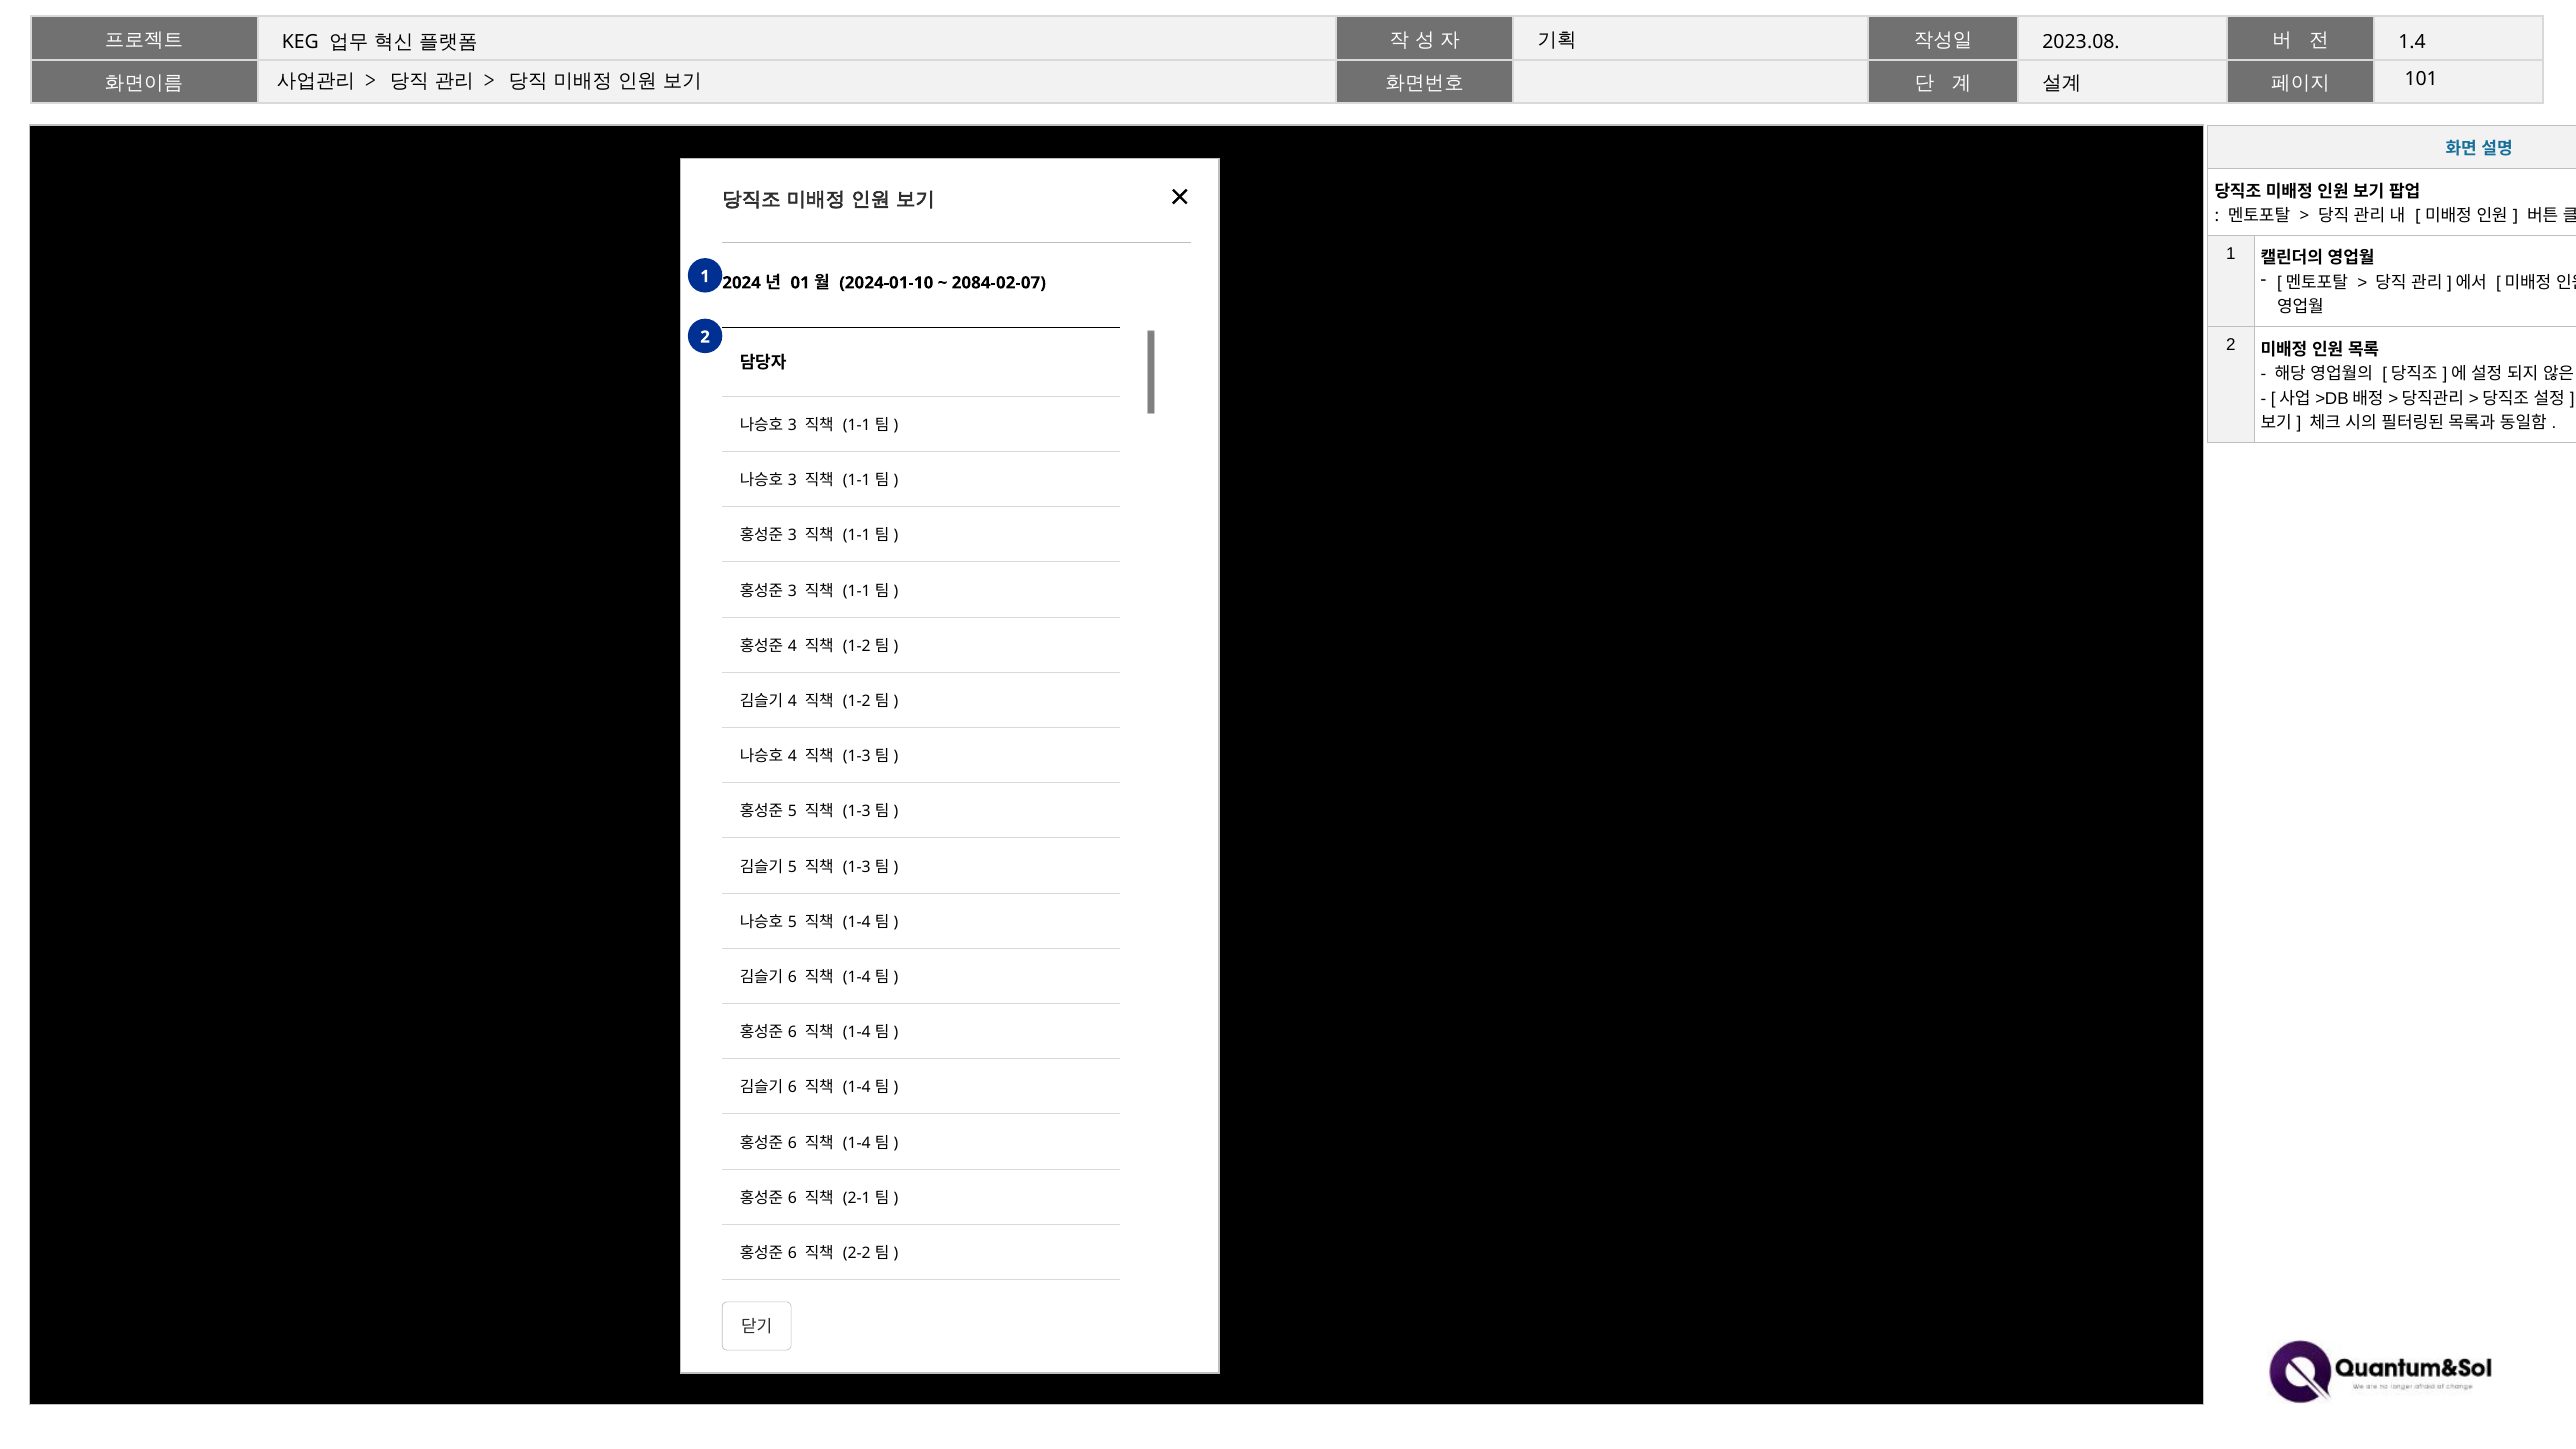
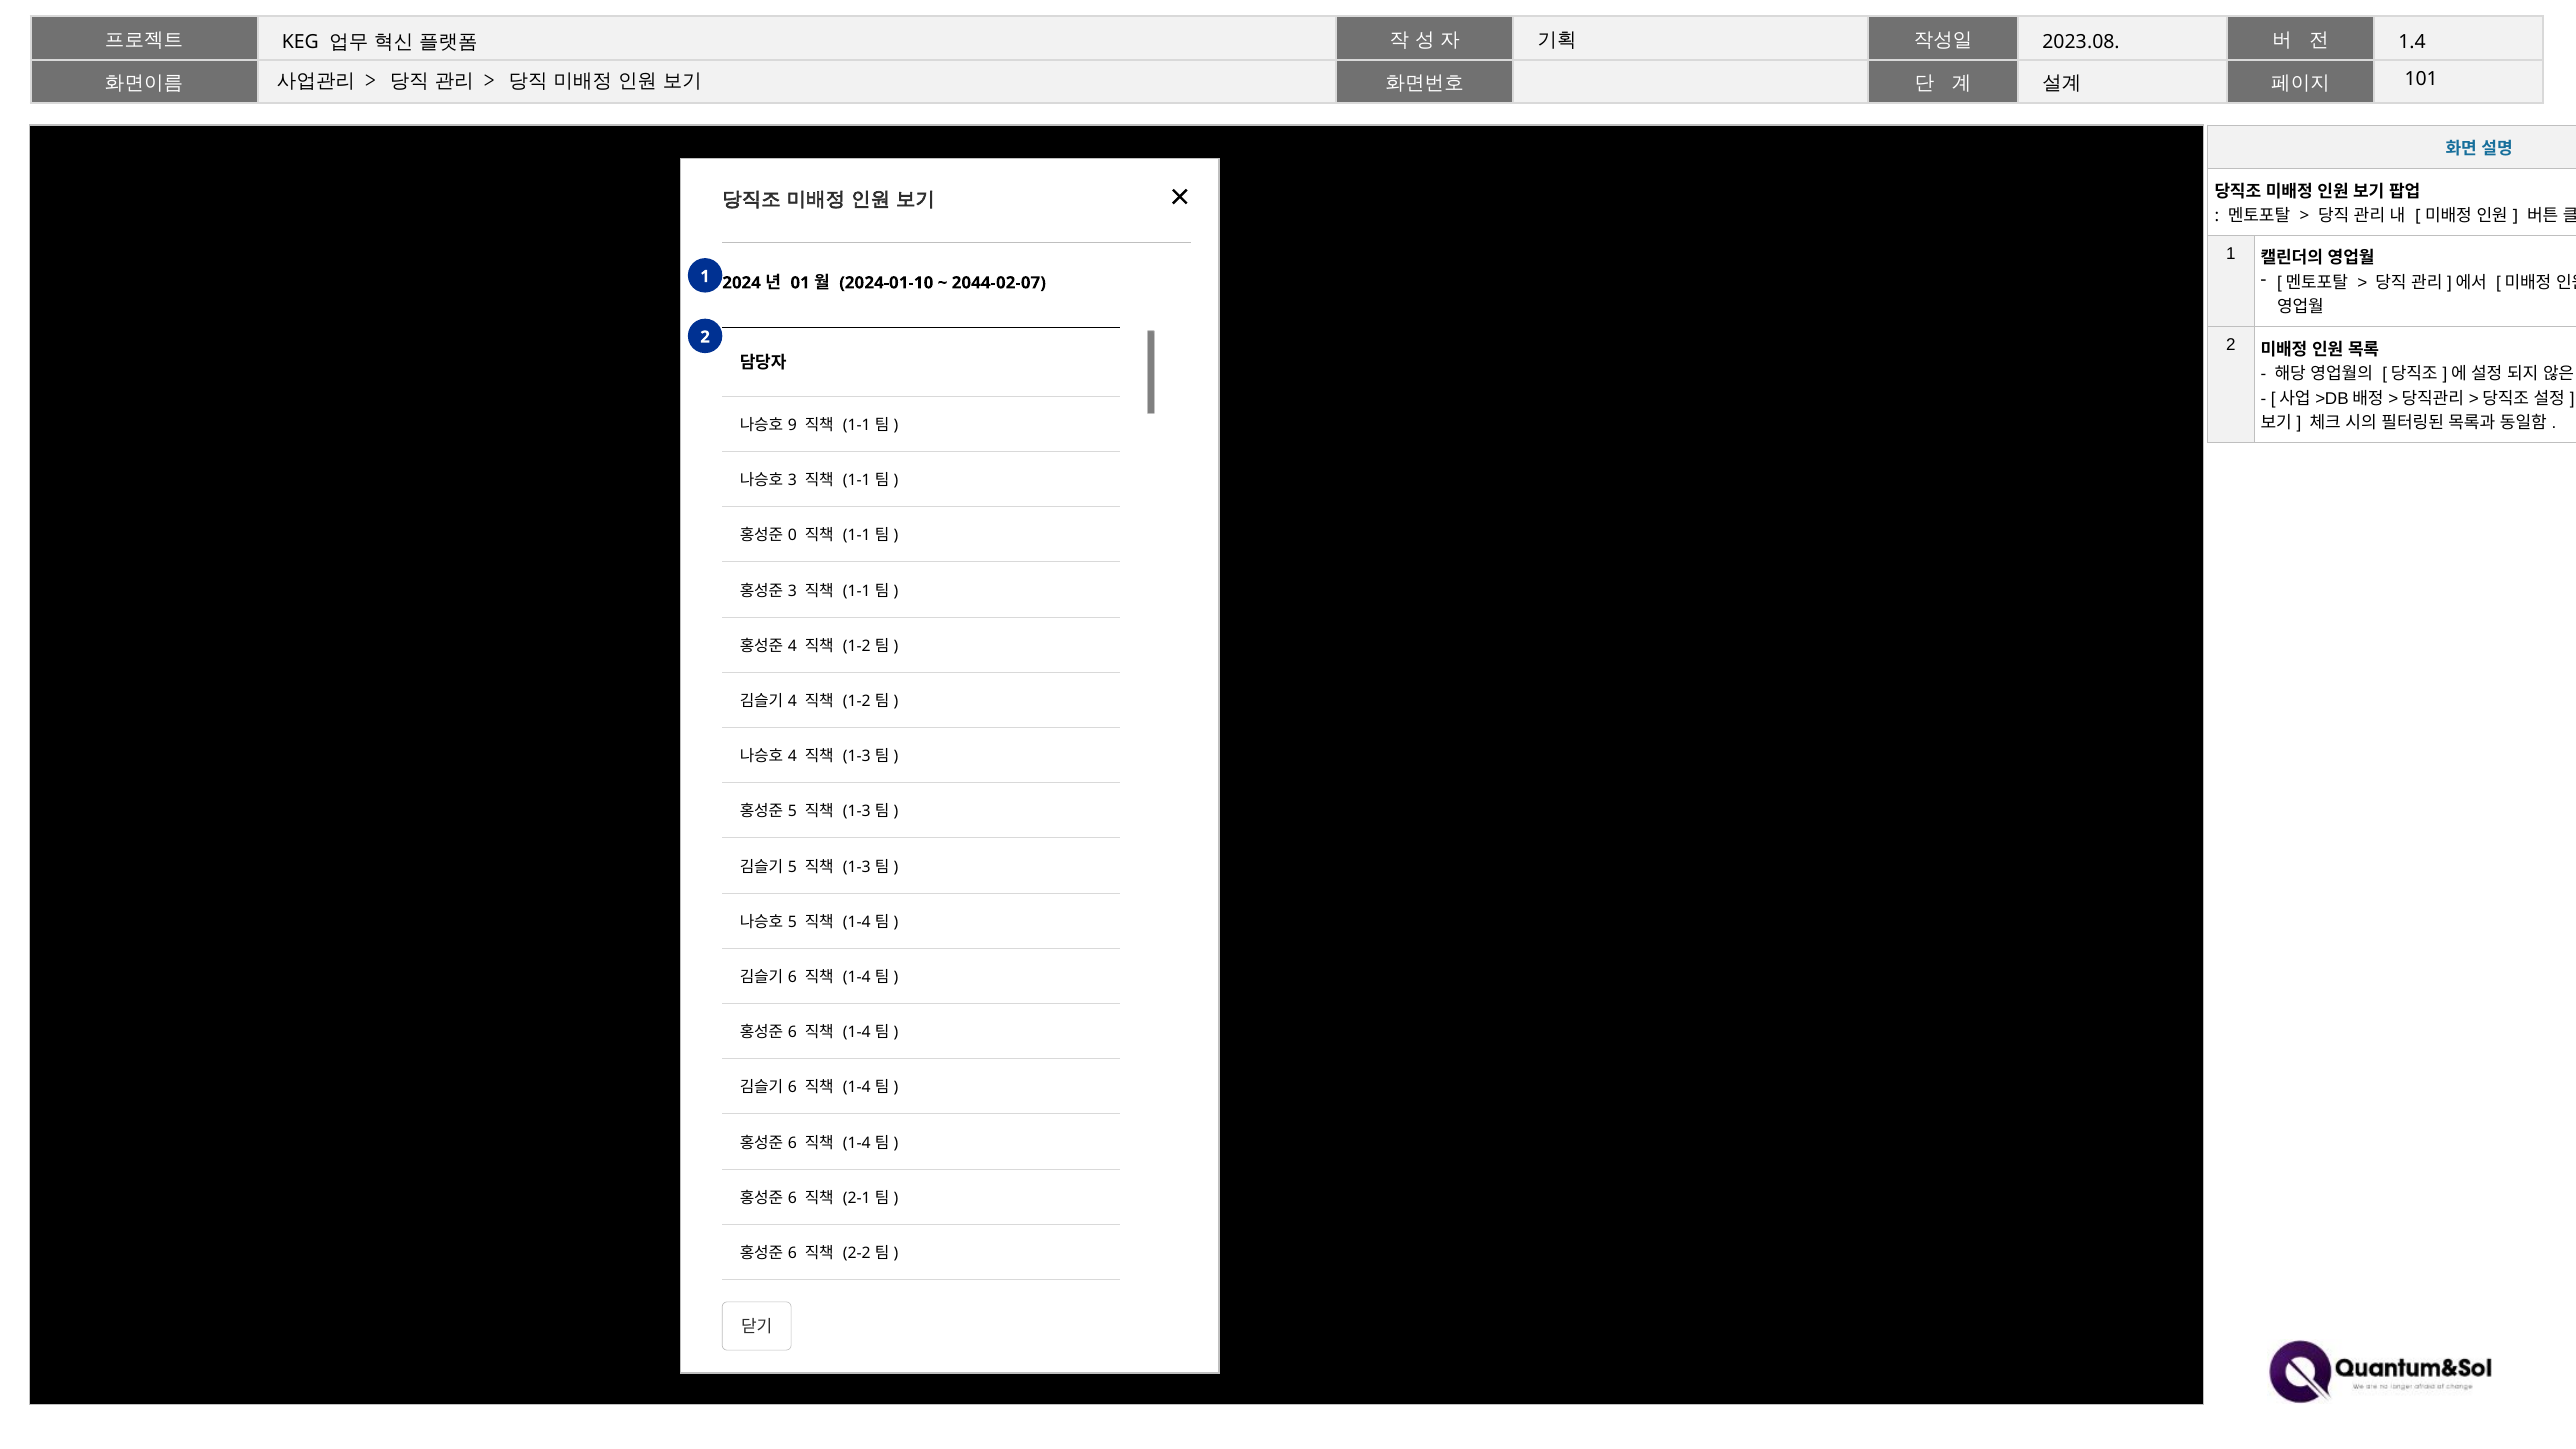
2084-02-07: 2084-02-07 -> 2044-02-07 (999, 283)
3: 3 -> 9 (792, 425)
3: 3 -> 0 (792, 536)
